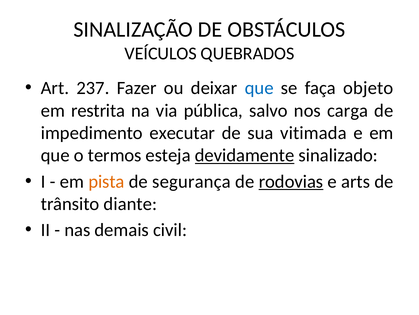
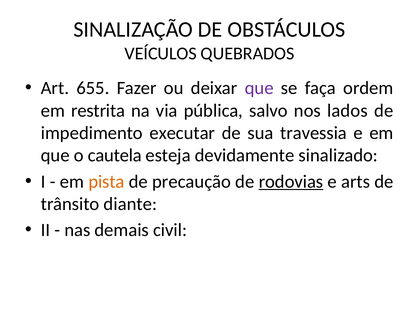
237: 237 -> 655 (93, 88)
que colour: blue -> purple (259, 88)
objeto: objeto -> ordem (368, 88)
carga: carga -> lados (347, 110)
vitimada: vitimada -> travessia (314, 133)
termos: termos -> cautela (115, 155)
devidamente underline: present -> none (245, 155)
segurança: segurança -> precaução (192, 181)
